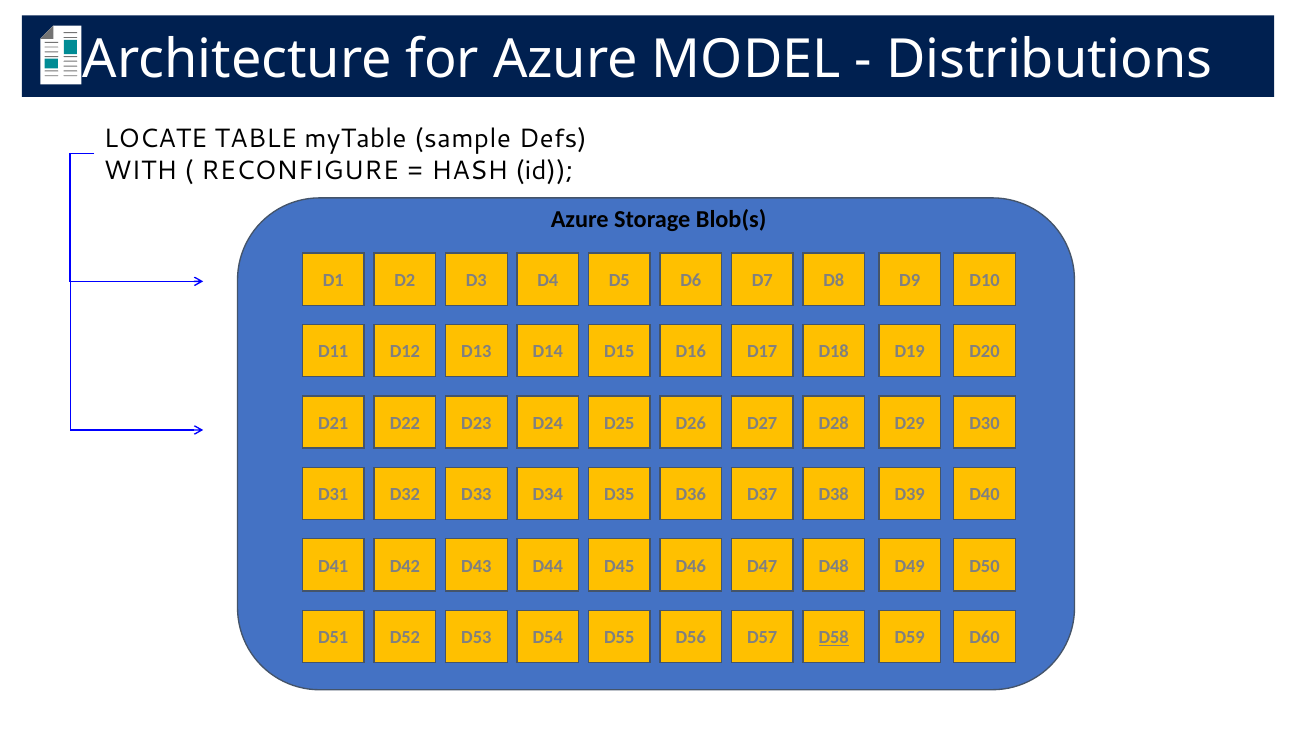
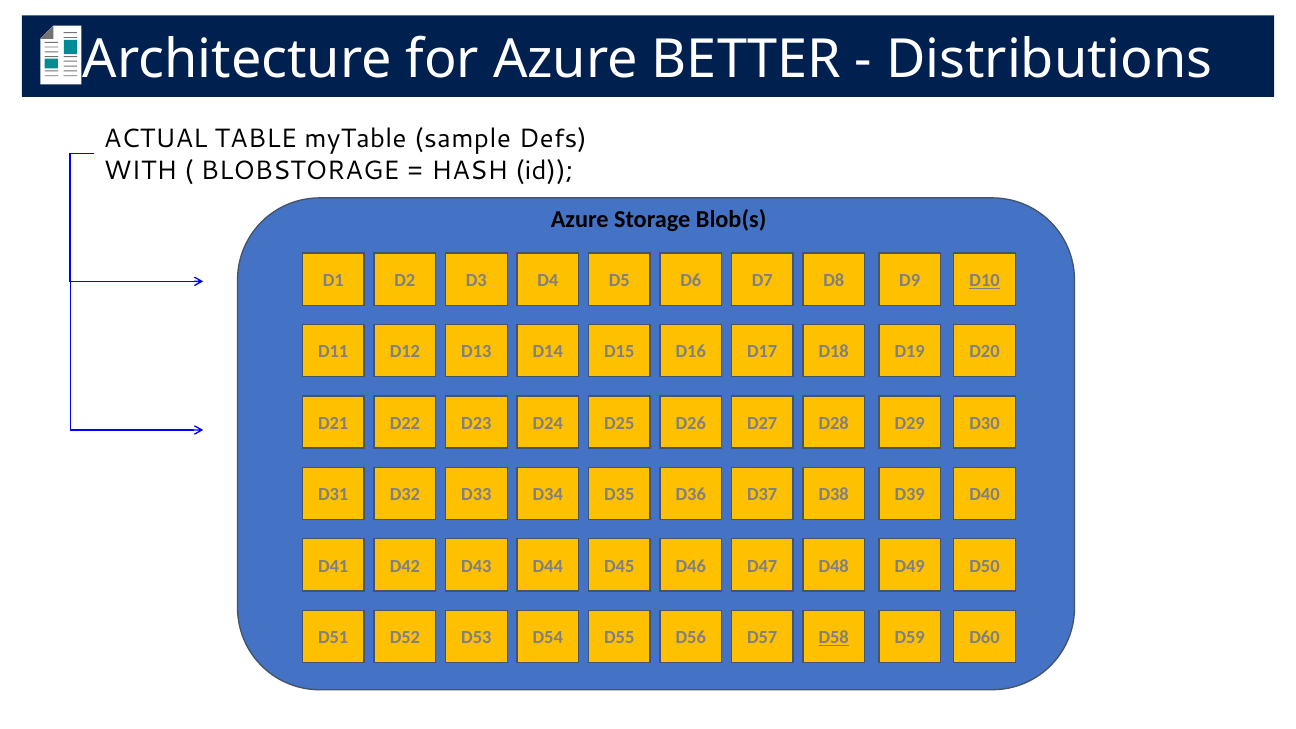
MODEL: MODEL -> BETTER (746, 60)
LOCATE: LOCATE -> ACTUAL (156, 139)
RECONFIGURE: RECONFIGURE -> BLOBSTORAGE (300, 171)
D10 underline: none -> present (985, 280)
